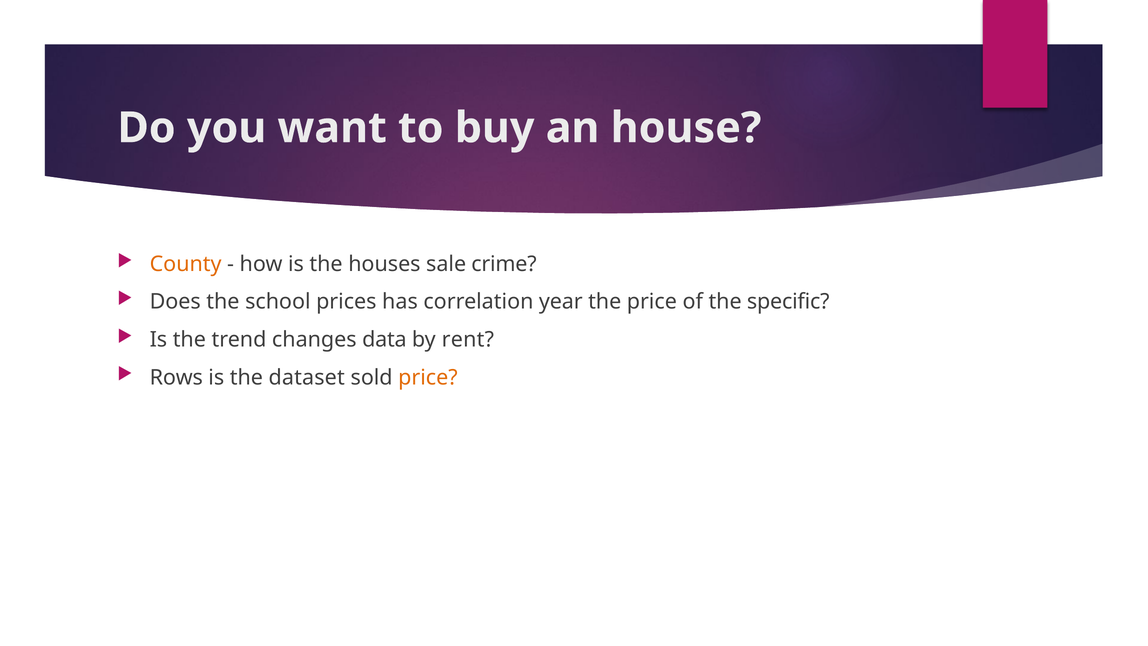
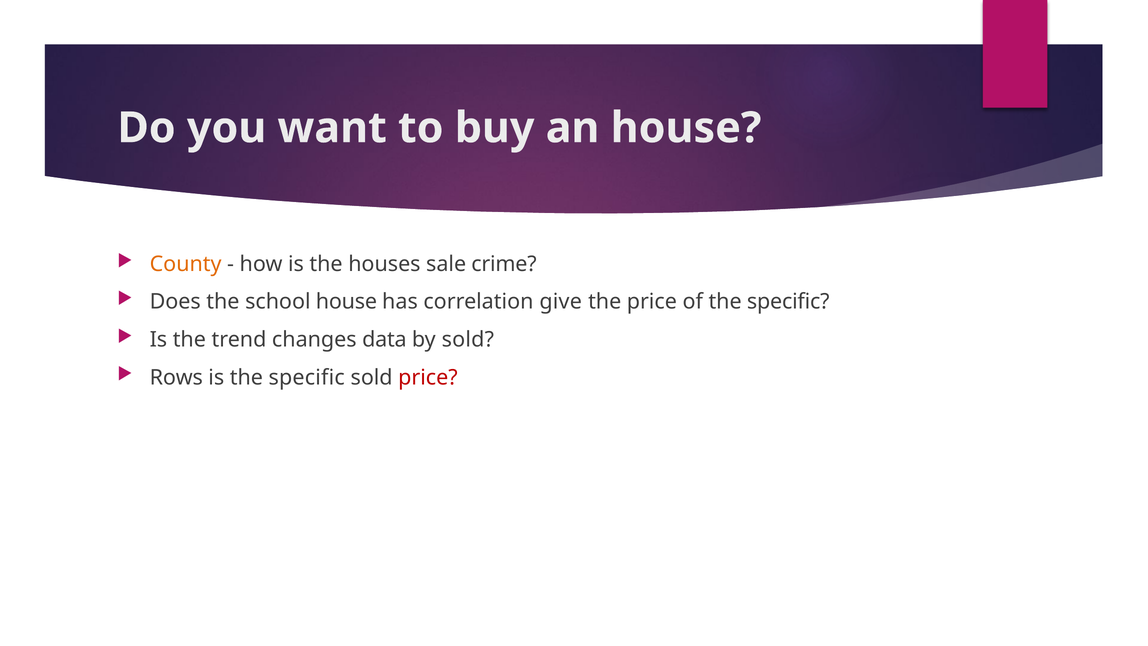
school prices: prices -> house (346, 302)
year: year -> give (561, 302)
by rent: rent -> sold (468, 339)
is the dataset: dataset -> specific (307, 377)
price colour: orange -> red (428, 377)
